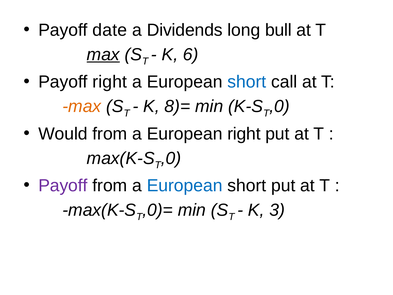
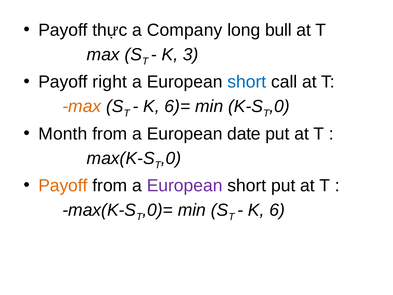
date: date -> thực (110, 30)
Dividends: Dividends -> Company (185, 30)
max underline: present -> none (103, 55)
6: 6 -> 3 (191, 55)
8)=: 8)= -> 6)= (177, 106)
Would: Would -> Month (63, 134)
European right: right -> date (244, 134)
Payoff colour: purple -> orange (63, 185)
European colour: blue -> purple (185, 185)
3: 3 -> 6 (277, 210)
